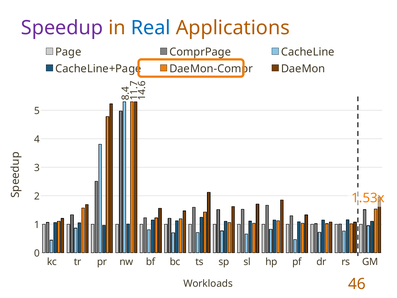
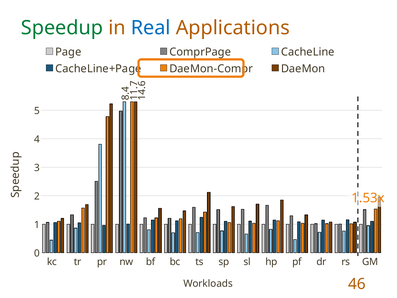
Speedup colour: purple -> green (62, 28)
